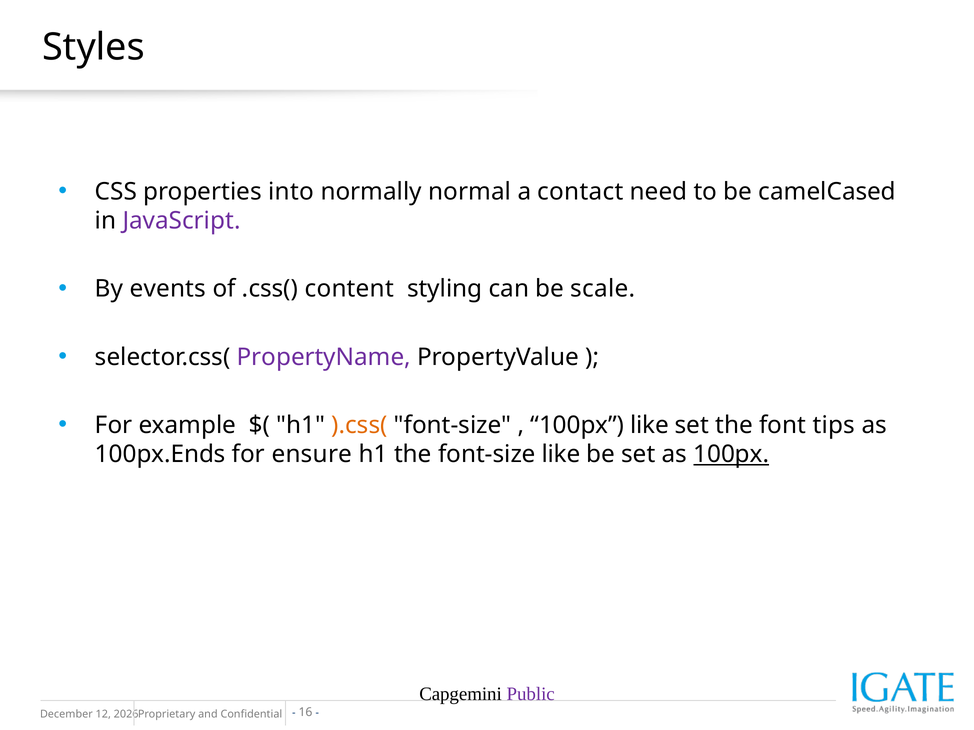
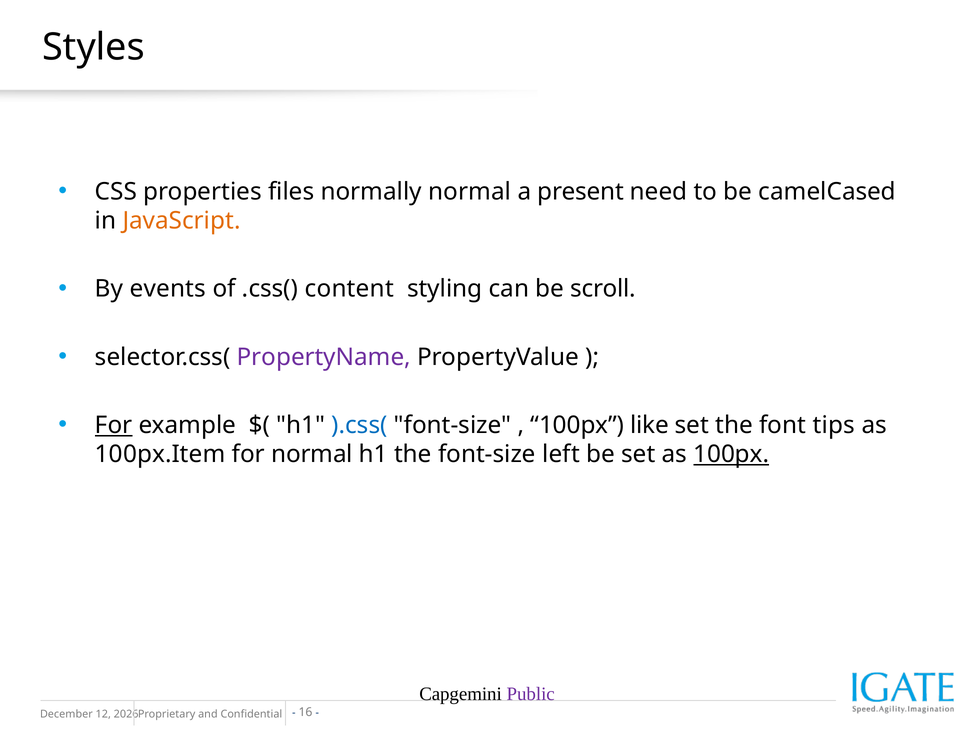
into: into -> files (291, 192)
contact: contact -> present (581, 192)
JavaScript colour: purple -> orange (182, 221)
scale: scale -> scroll (603, 289)
For underline: none -> present (114, 425)
).css( colour: orange -> blue (360, 425)
100px.Ends: 100px.Ends -> 100px.Item (160, 455)
for ensure: ensure -> normal (312, 455)
font-size like: like -> left (561, 455)
